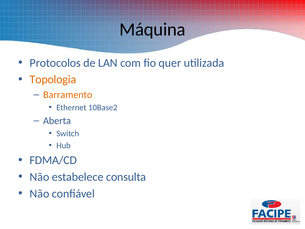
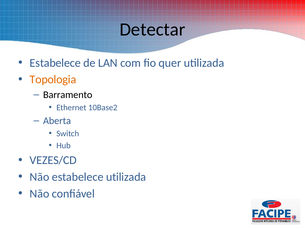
Máquina: Máquina -> Detectar (152, 30)
Protocolos: Protocolos -> Estabelece (55, 63)
Barramento colour: orange -> black (68, 95)
FDMA/CD: FDMA/CD -> VEZES/CD (53, 160)
estabelece consulta: consulta -> utilizada (126, 177)
